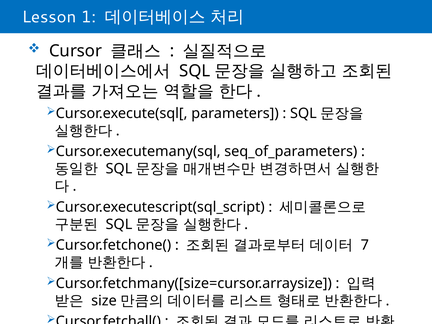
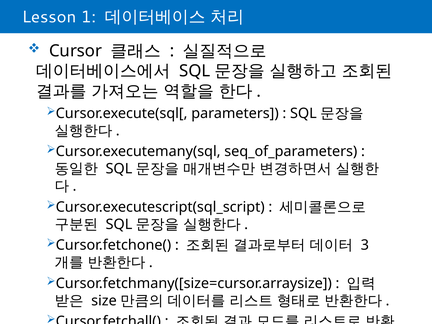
7: 7 -> 3 (365, 245)
